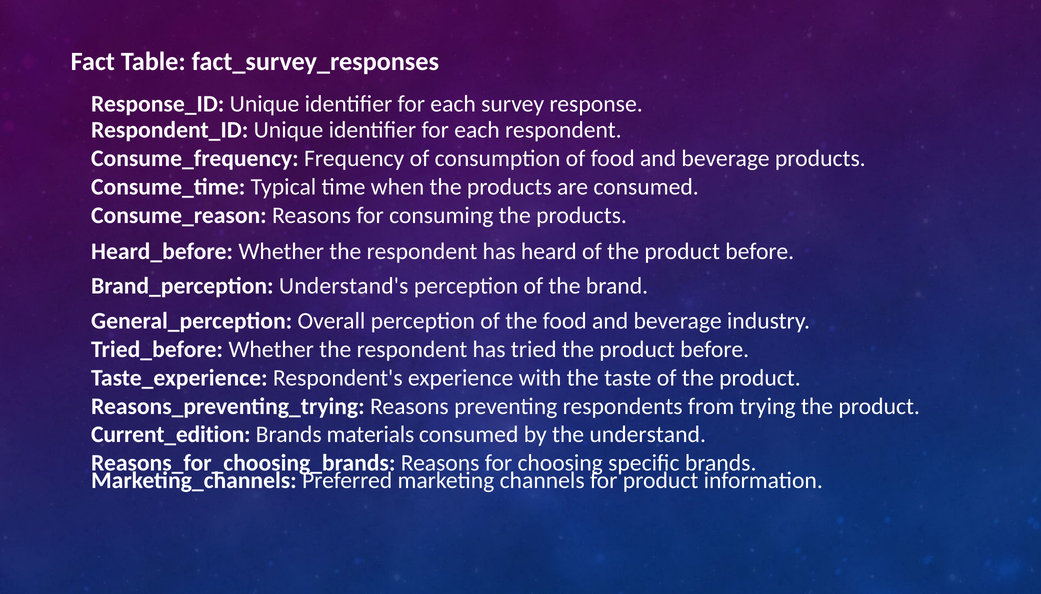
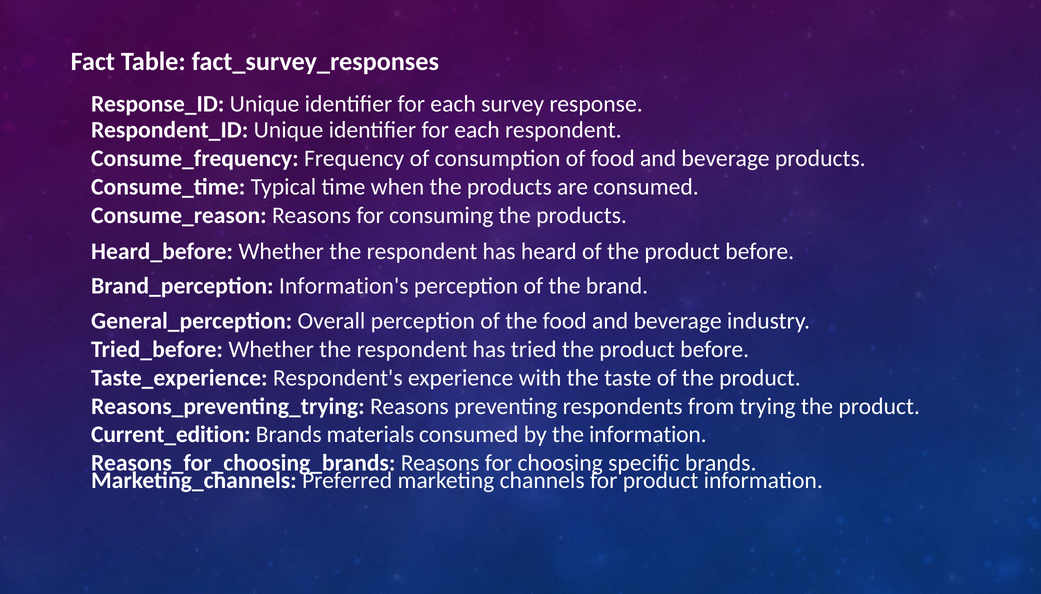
Understand's: Understand's -> Information's (344, 286)
the understand: understand -> information (648, 435)
